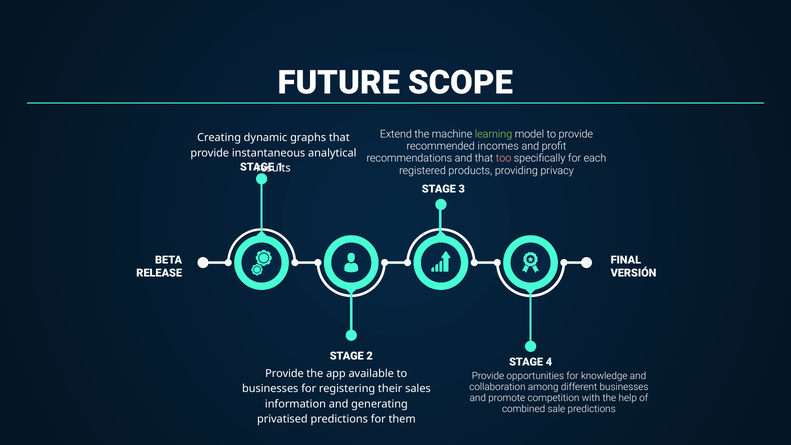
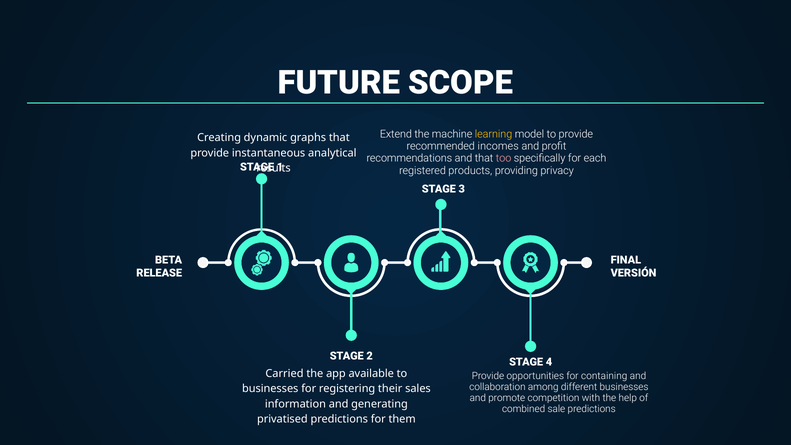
learning colour: light green -> yellow (494, 134)
Provide: Provide -> Carried (284, 374)
knowledge: knowledge -> containing (604, 376)
